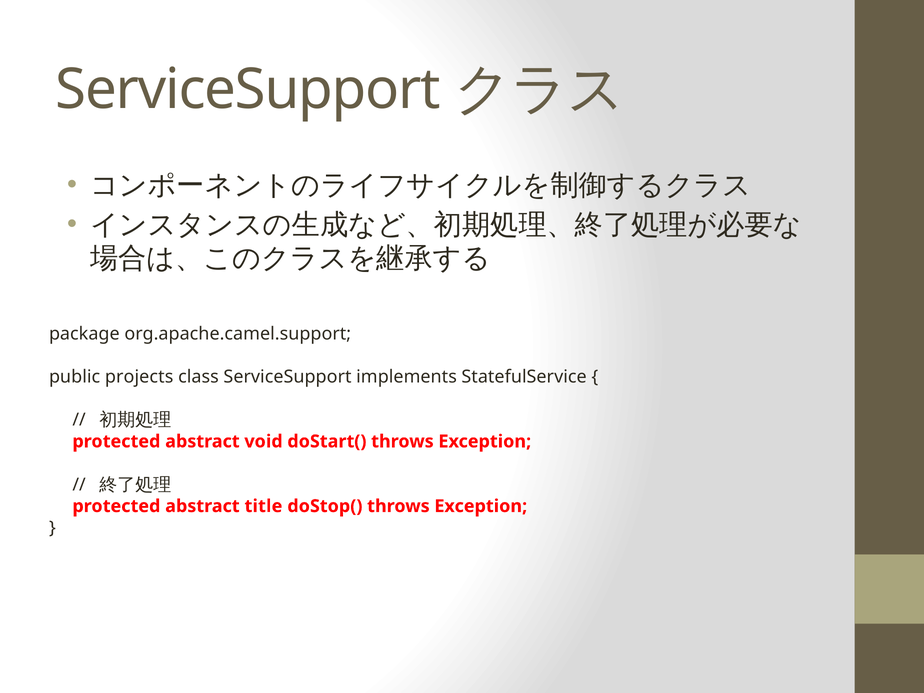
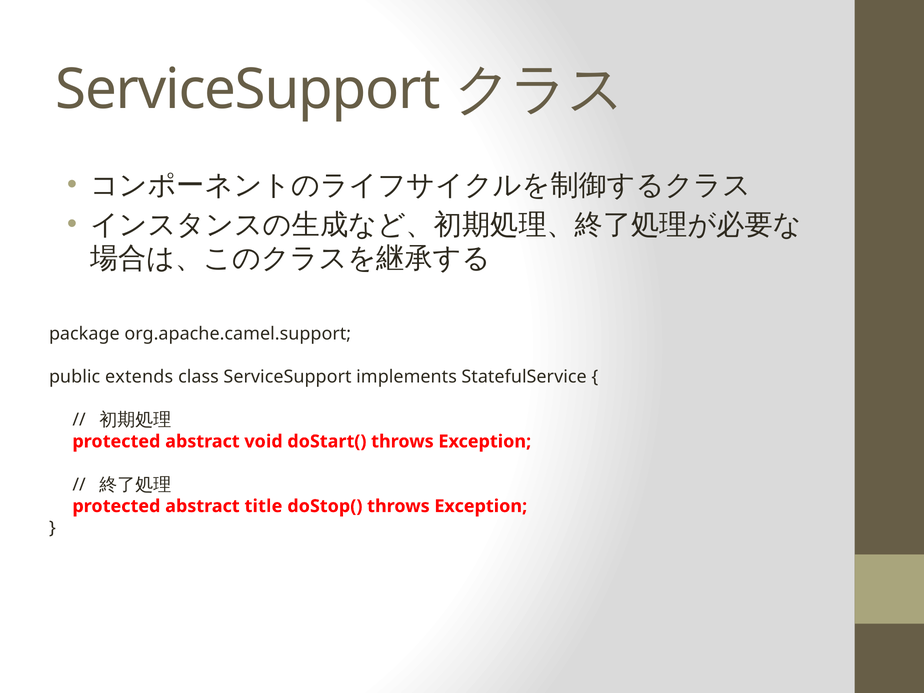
projects: projects -> extends (139, 377)
